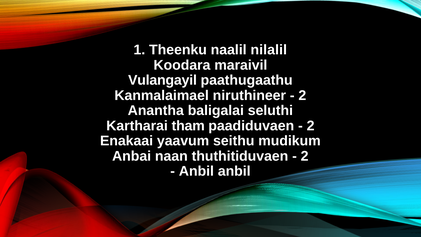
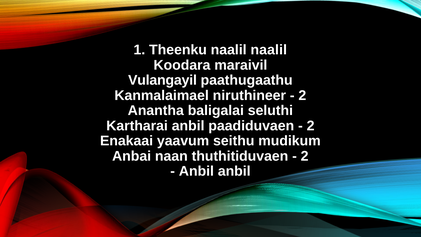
naalil nilalil: nilalil -> naalil (269, 50)
Kartharai tham: tham -> anbil (188, 126)
